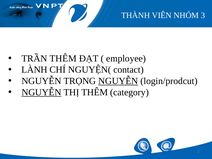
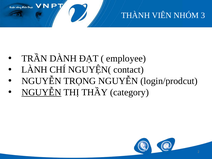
TRẦN THÊM: THÊM -> DÀNH (63, 58)
NGUYỄN underline: present -> none (118, 81)
THỊ THÊM: THÊM -> THẦY (95, 92)
